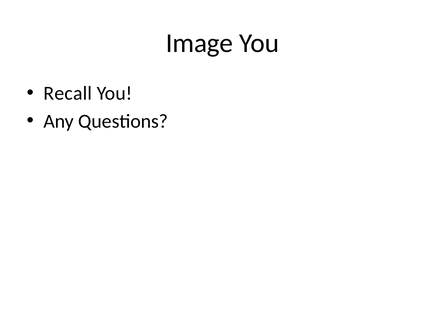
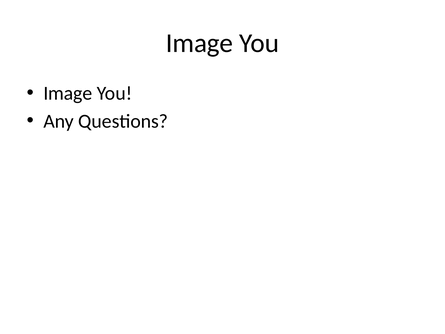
Recall: Recall -> Image (68, 93)
